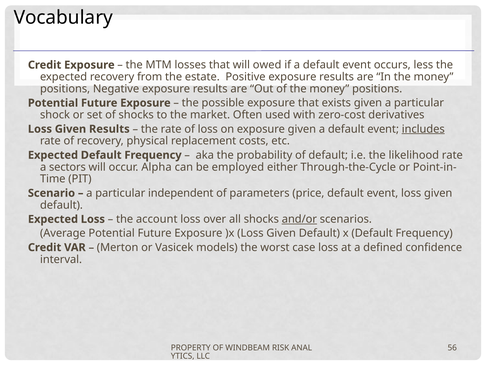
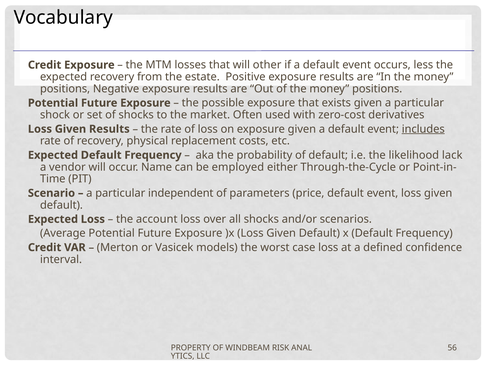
owed: owed -> other (267, 65)
likelihood rate: rate -> lack (452, 155)
sectors: sectors -> vendor (67, 167)
Alpha: Alpha -> Name (157, 167)
and/or underline: present -> none (299, 219)
